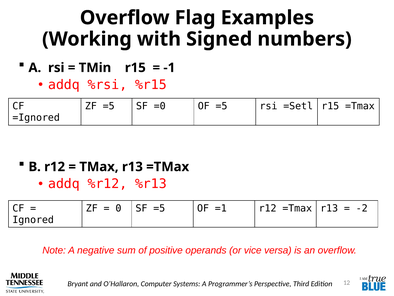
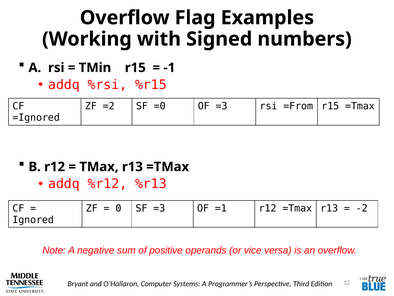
ZF =5: =5 -> =2 (109, 106)
OF =5: =5 -> =3 (221, 106)
=Setl: =Setl -> =From (298, 106)
SF =5: =5 -> =3 (159, 208)
